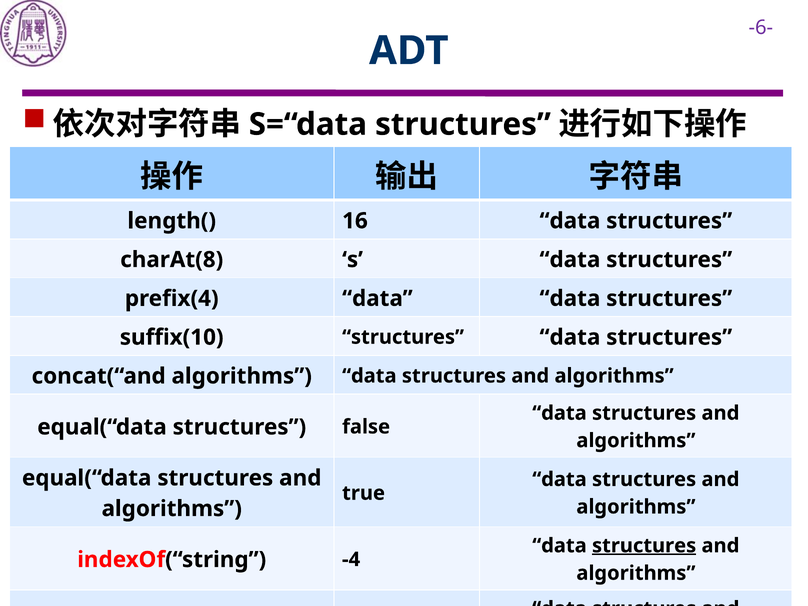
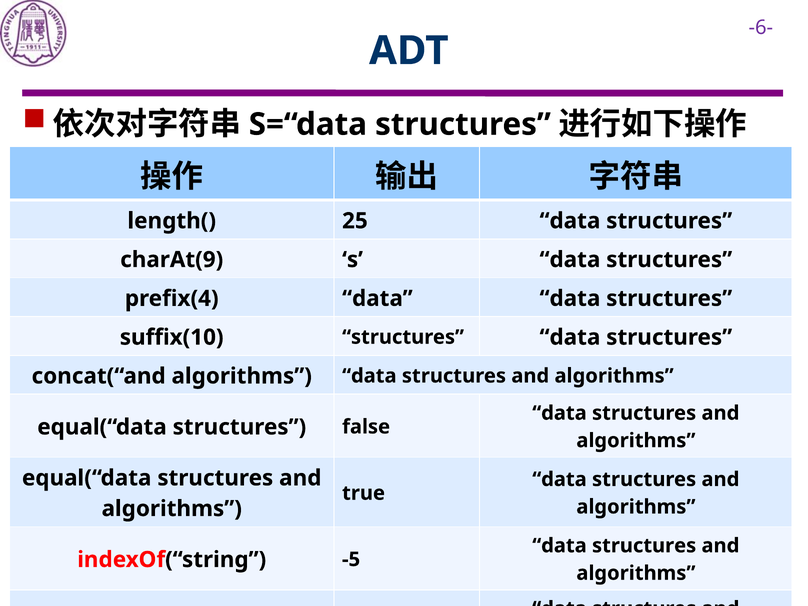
16: 16 -> 25 (355, 221)
charAt(8: charAt(8 -> charAt(9 (172, 260)
structures underline: present -> none (644, 546)
-4: -4 -> -5 (351, 559)
